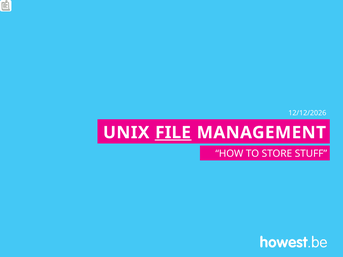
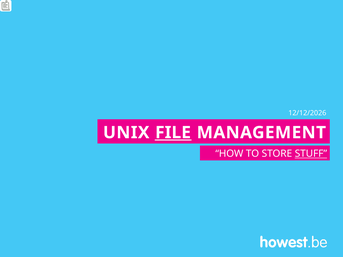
STUFF underline: none -> present (311, 154)
